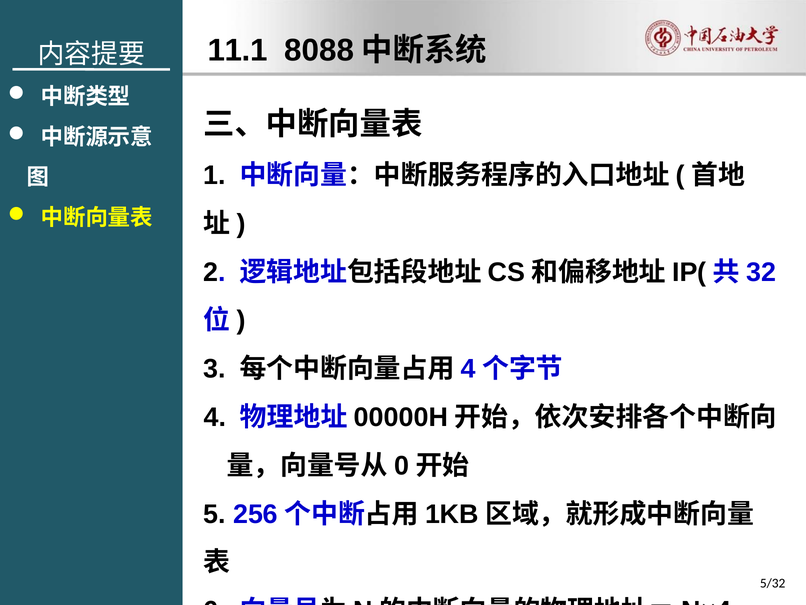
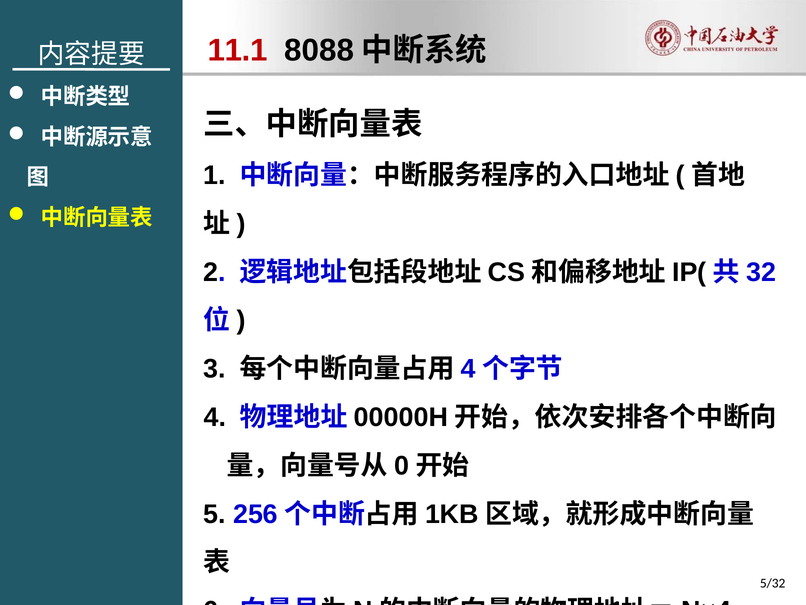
11.1 colour: black -> red (238, 50)
